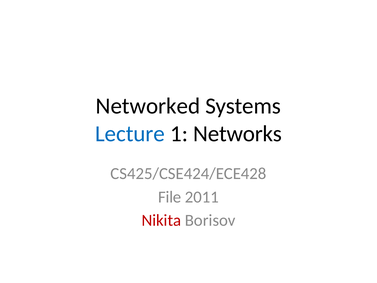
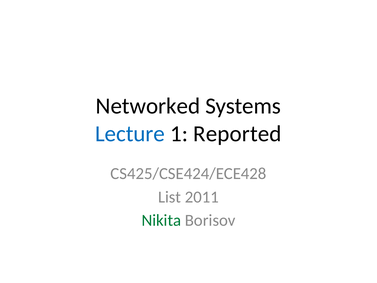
Networks: Networks -> Reported (237, 134)
File: File -> List (170, 197)
Nikita colour: red -> green (161, 220)
